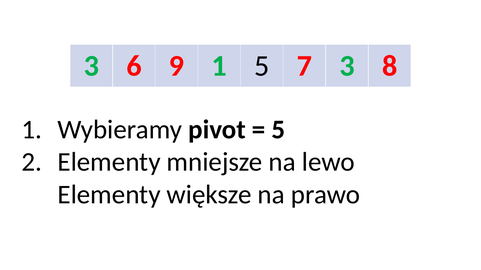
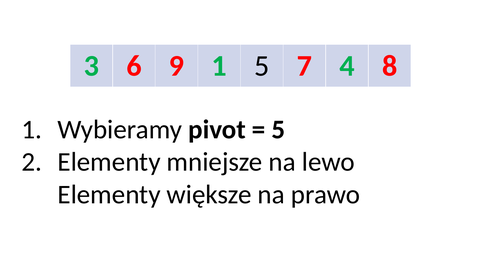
7 3: 3 -> 4 (347, 66)
